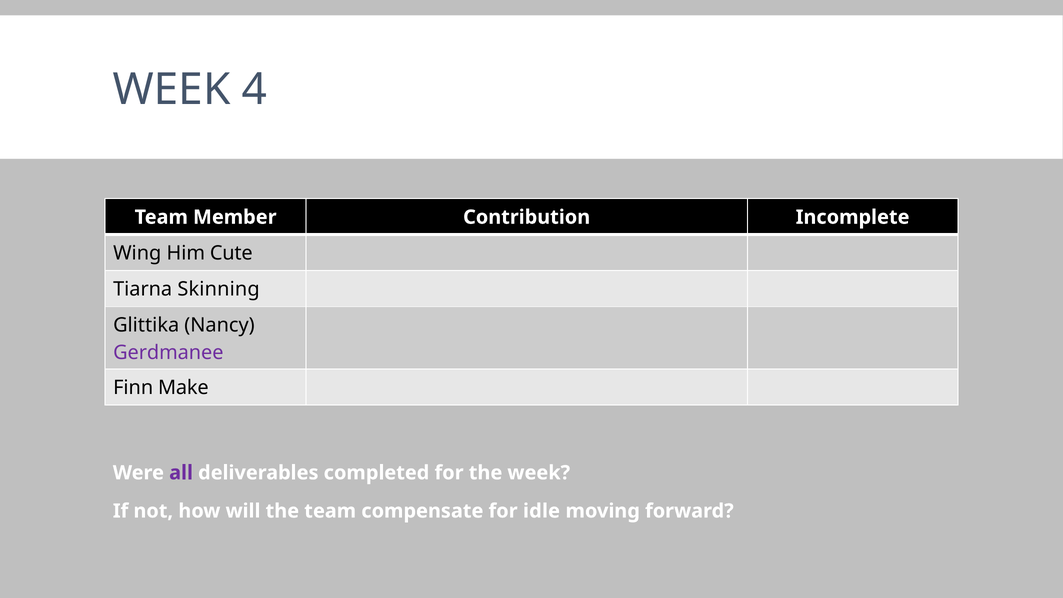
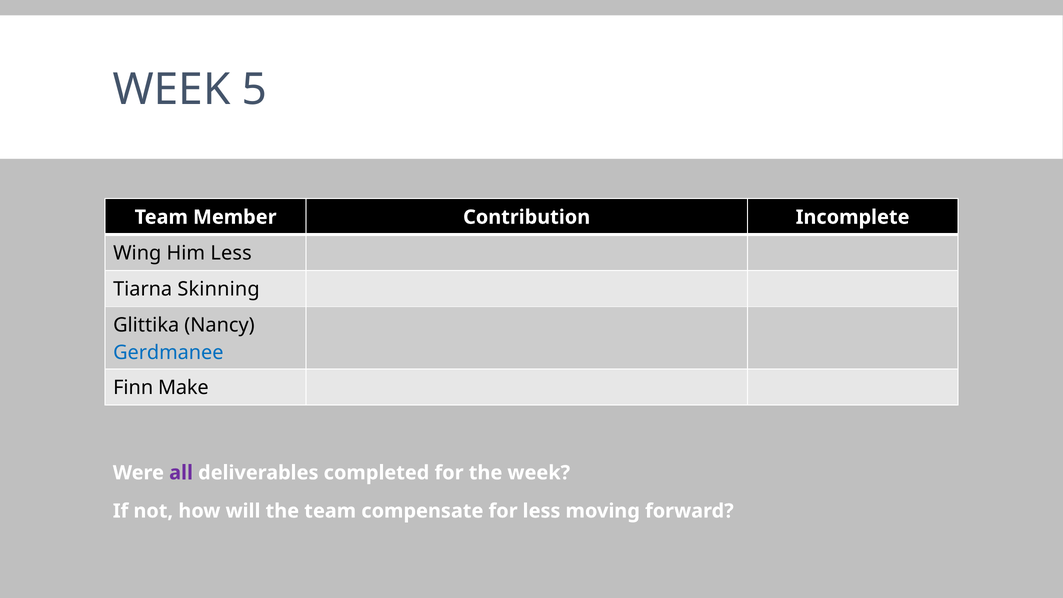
4: 4 -> 5 (255, 89)
Him Cute: Cute -> Less (231, 253)
Gerdmanee colour: purple -> blue (168, 352)
for idle: idle -> less (542, 511)
